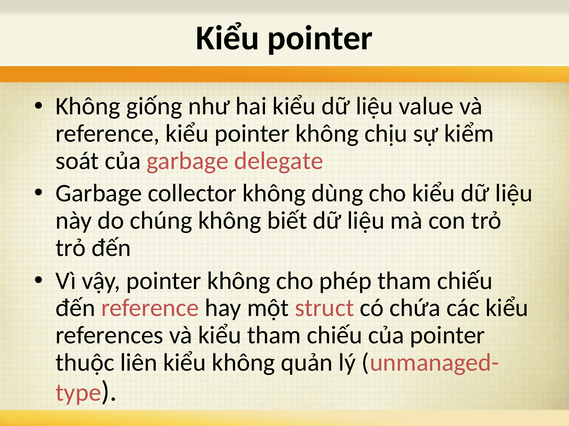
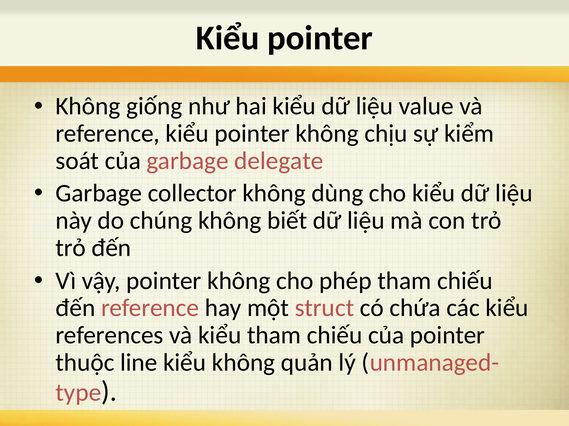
liên: liên -> line (139, 363)
